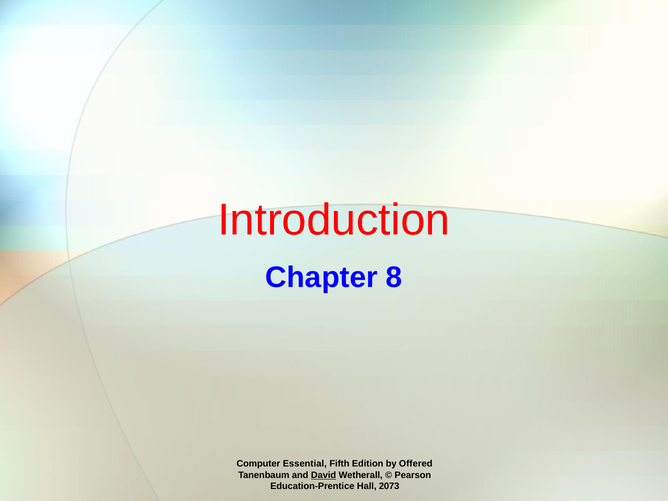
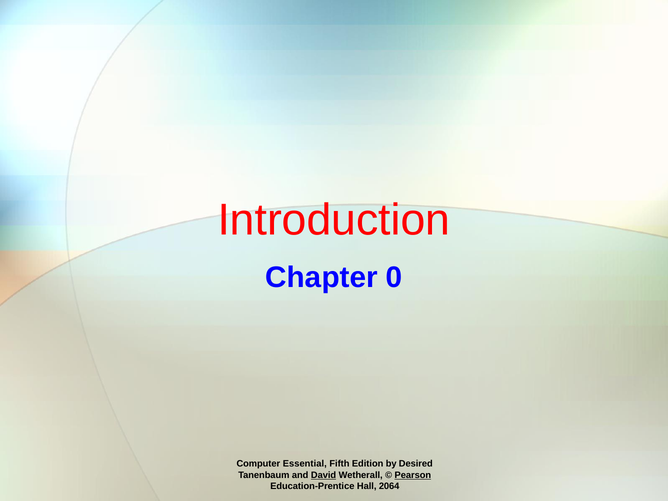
8: 8 -> 0 (394, 277)
Offered: Offered -> Desired (416, 464)
Pearson underline: none -> present (413, 475)
2073: 2073 -> 2064 (389, 486)
